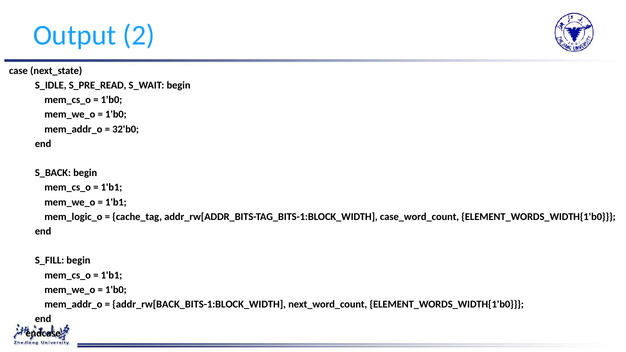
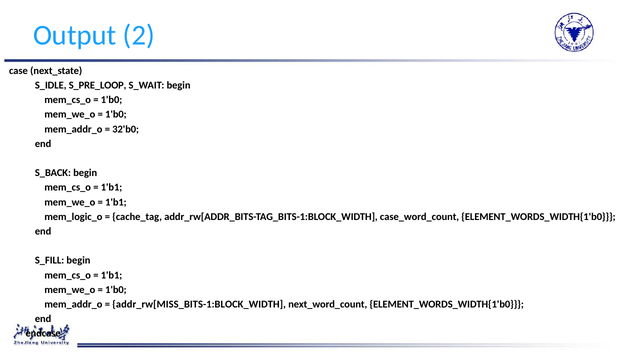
S_PRE_READ: S_PRE_READ -> S_PRE_LOOP (98, 85)
addr_rw[BACK_BITS-1:BLOCK_WIDTH: addr_rw[BACK_BITS-1:BLOCK_WIDTH -> addr_rw[MISS_BITS-1:BLOCK_WIDTH (199, 304)
